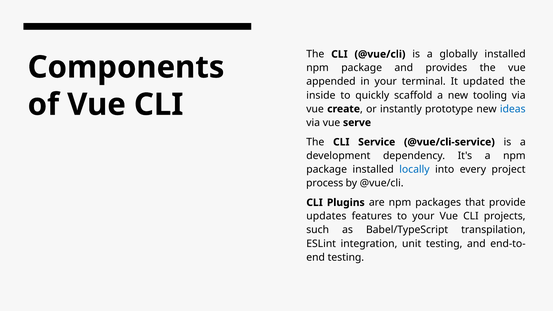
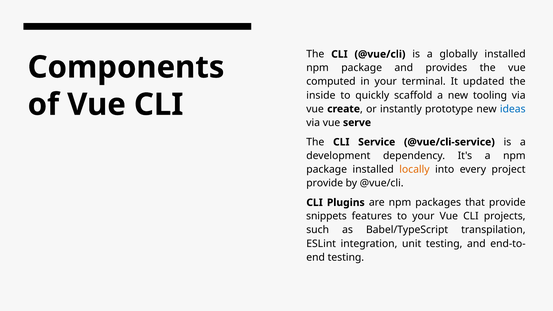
appended: appended -> computed (331, 82)
locally colour: blue -> orange (414, 169)
process: process -> provide (325, 183)
updates: updates -> snippets (326, 216)
